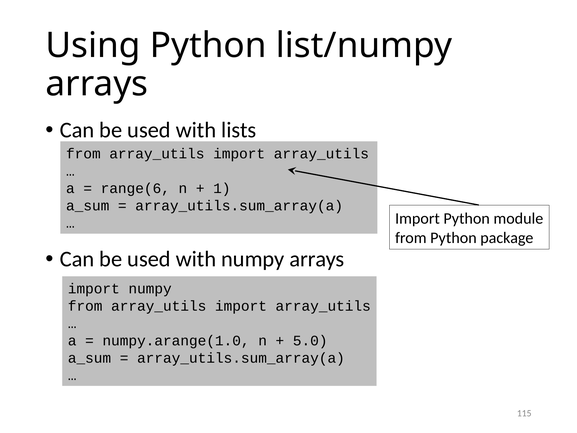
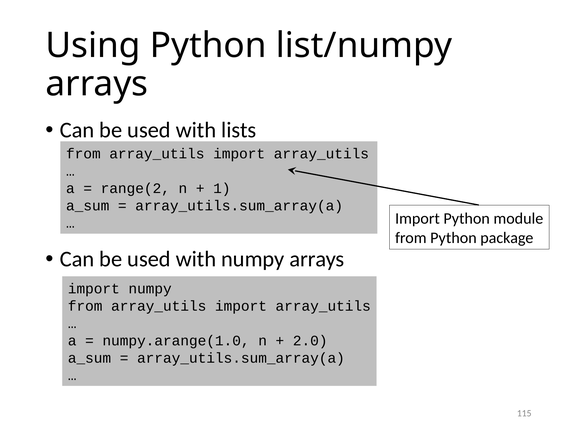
range(6: range(6 -> range(2 (135, 188)
5.0: 5.0 -> 2.0 (310, 341)
